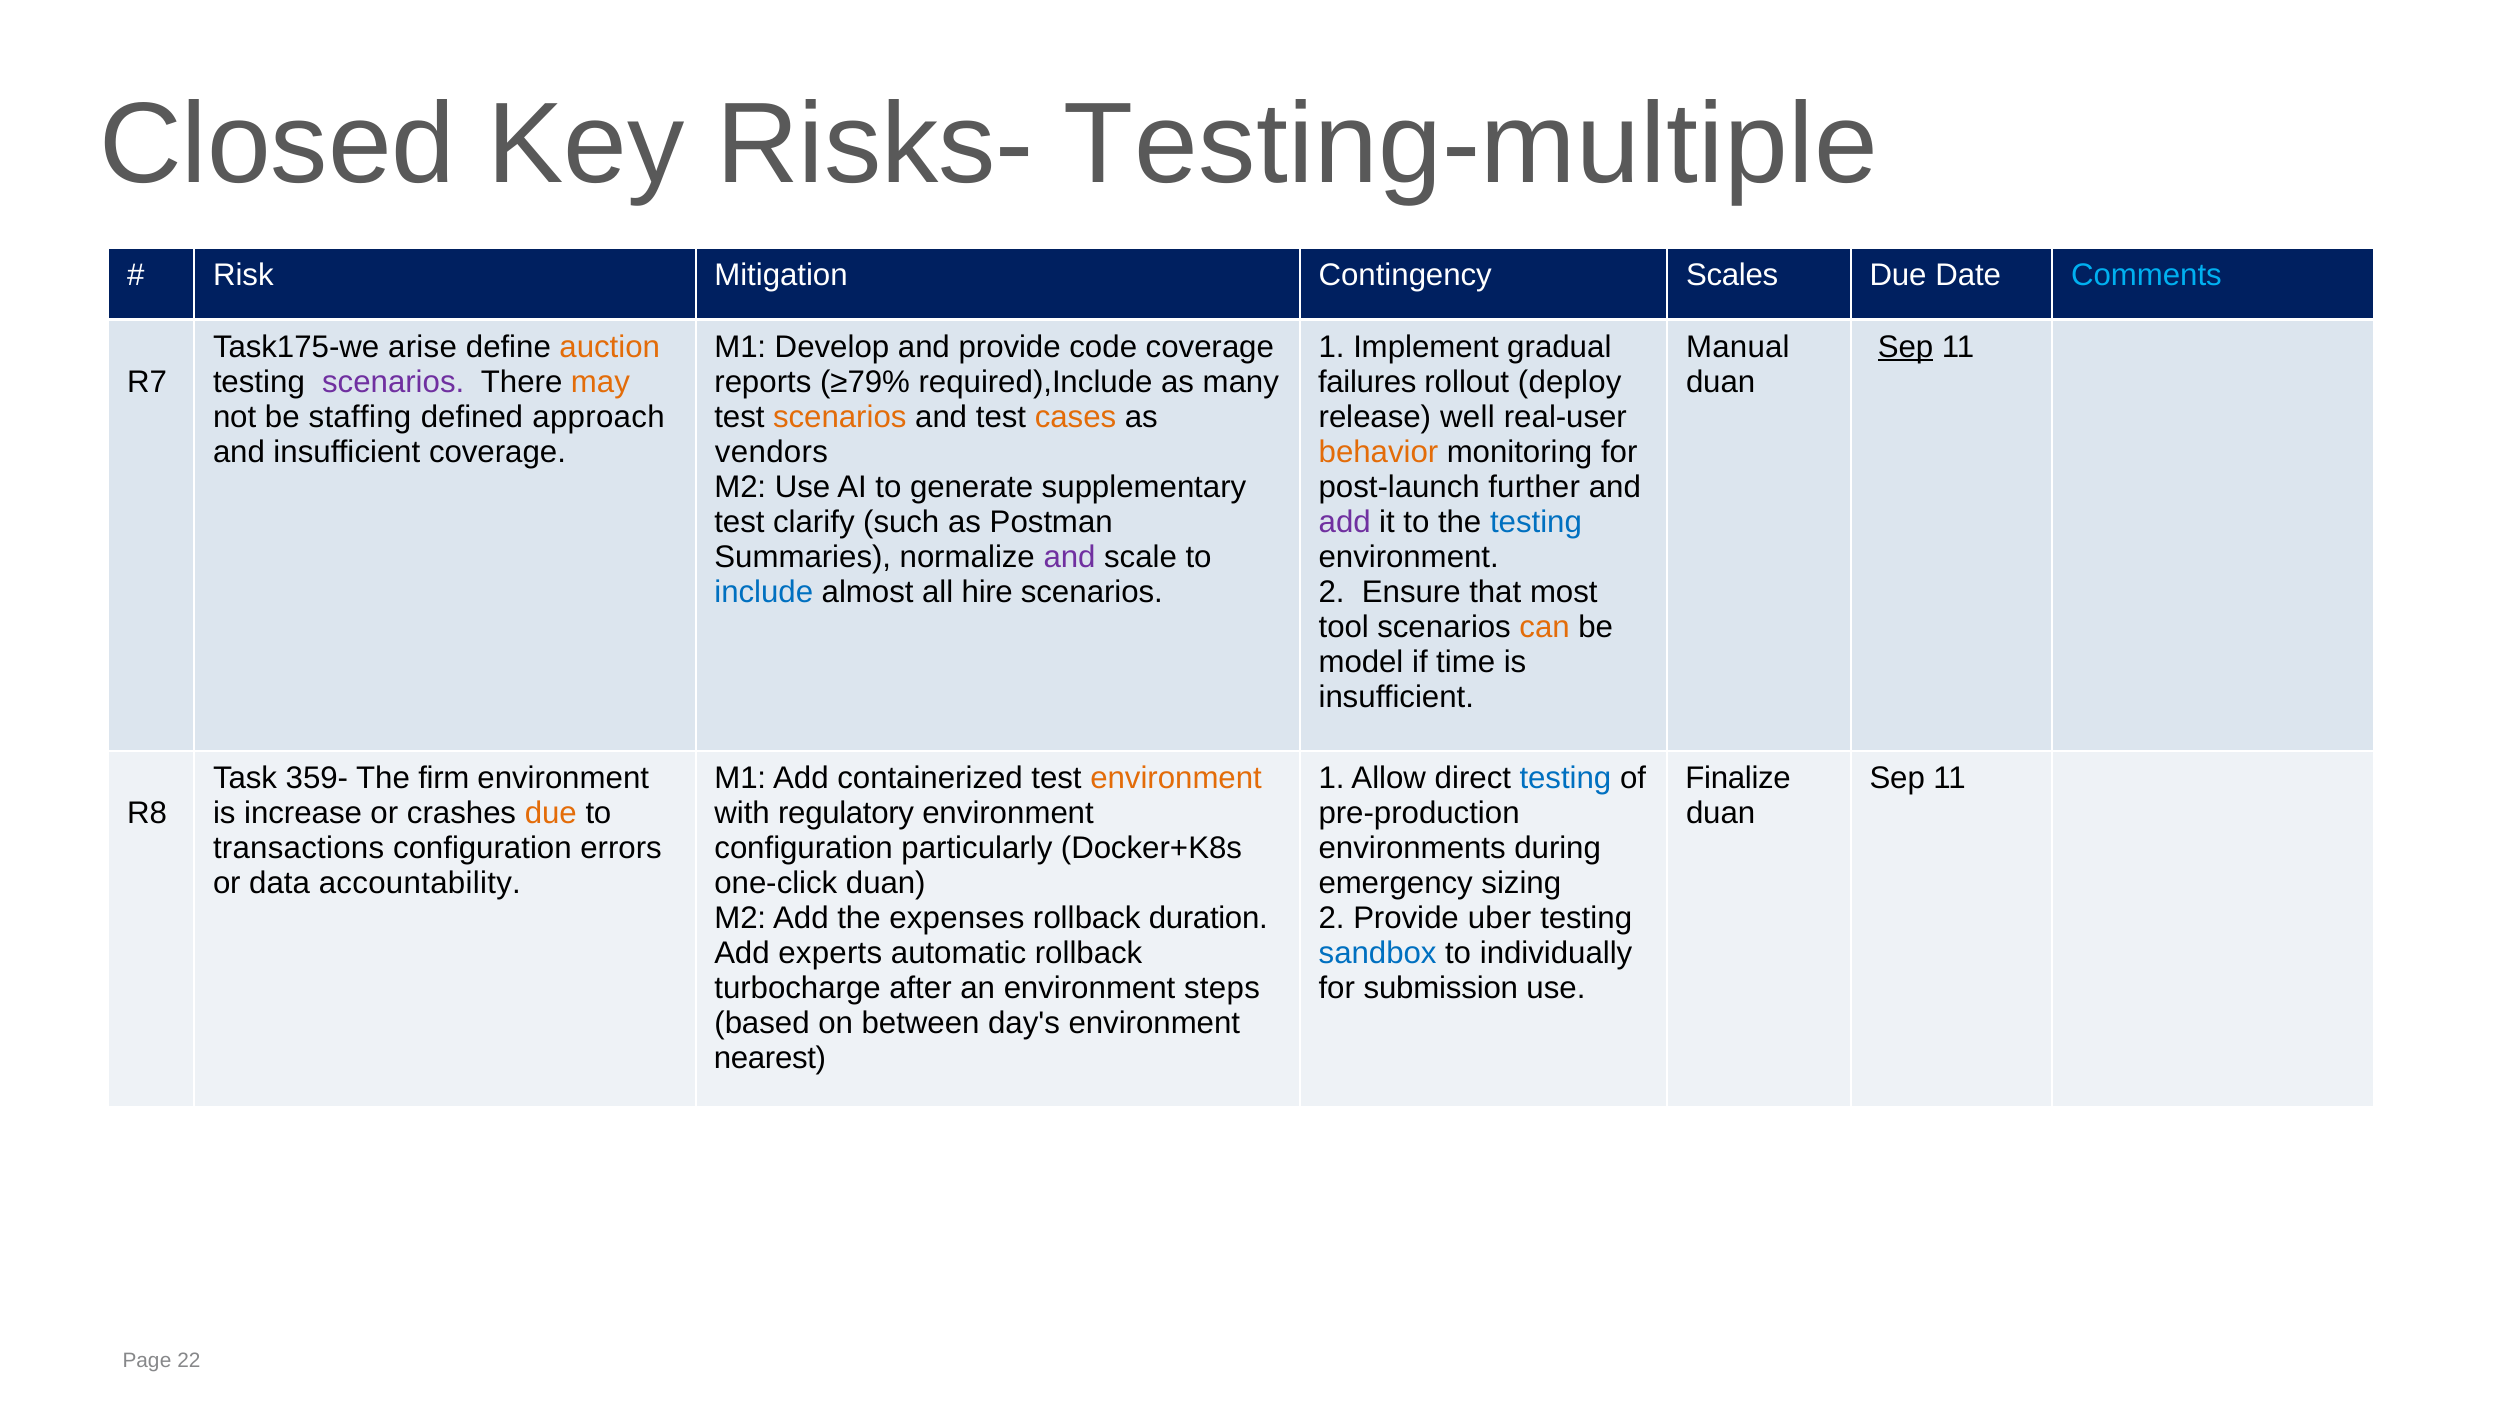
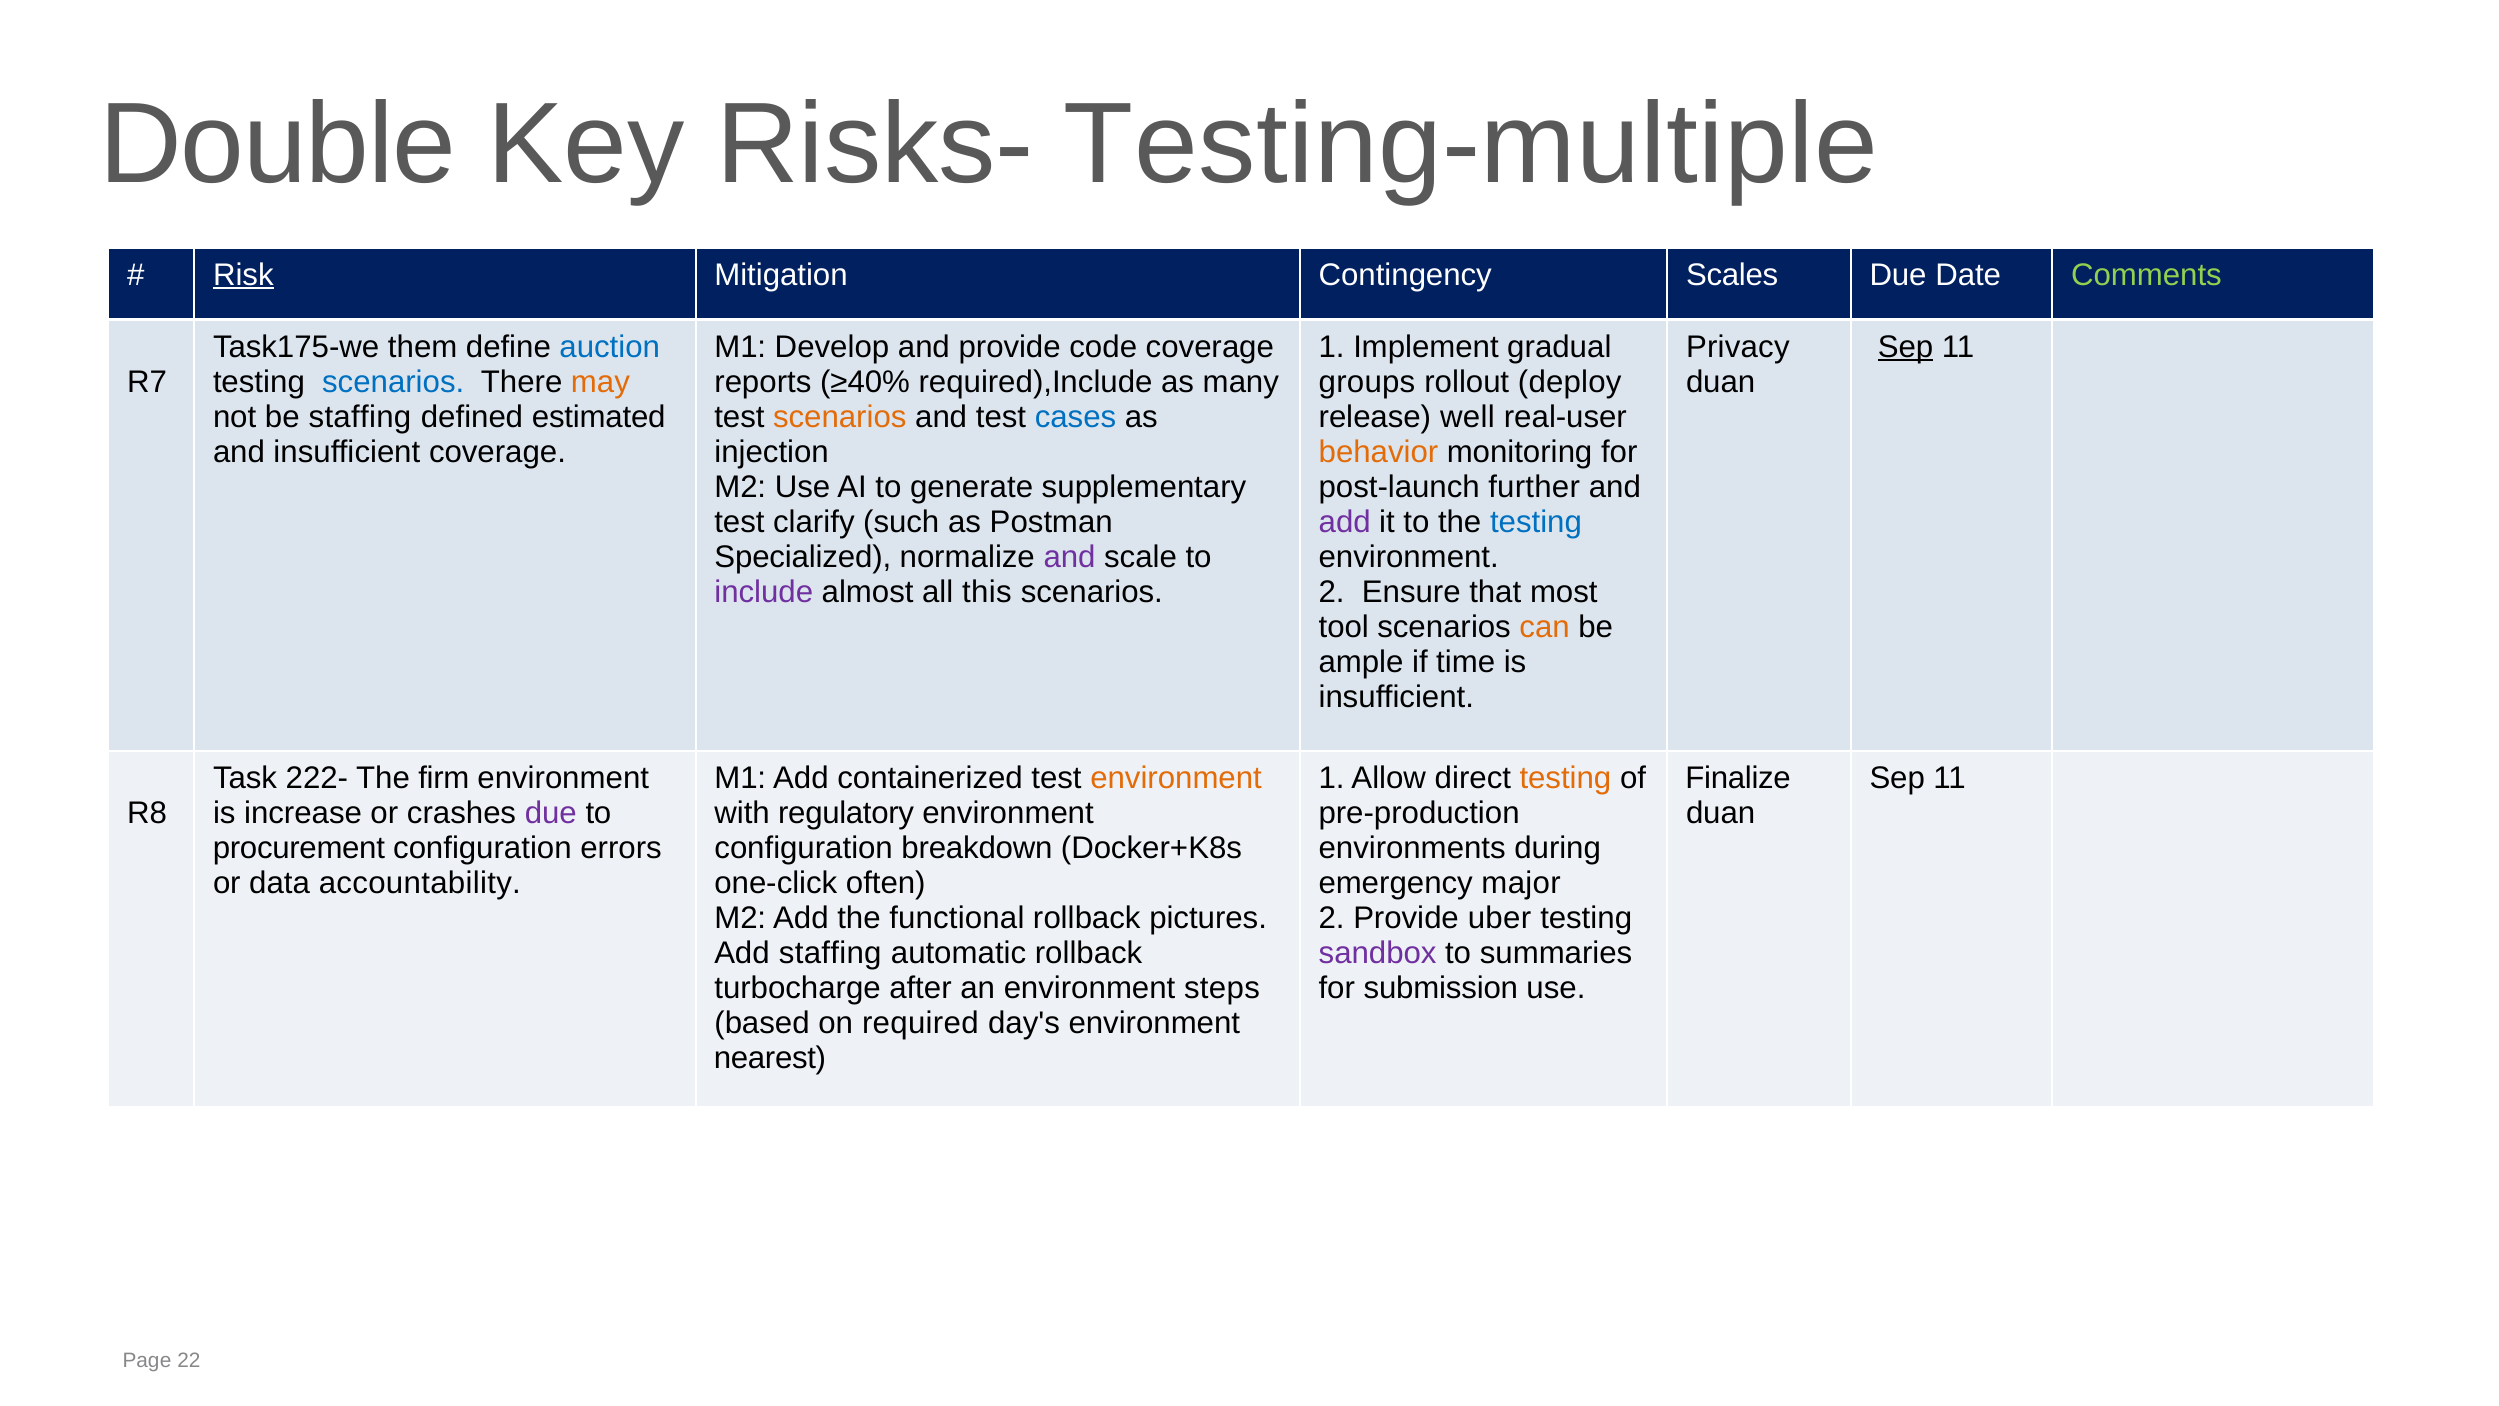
Closed: Closed -> Double (278, 144)
Risk underline: none -> present (243, 275)
Comments colour: light blue -> light green (2146, 275)
arise: arise -> them (423, 347)
auction colour: orange -> blue (610, 347)
Manual: Manual -> Privacy (1738, 347)
scenarios colour: purple -> blue (393, 382)
≥79%: ≥79% -> ≥40% (865, 382)
failures: failures -> groups (1367, 382)
approach: approach -> estimated (599, 417)
cases colour: orange -> blue (1076, 417)
vendors: vendors -> injection (772, 452)
Summaries: Summaries -> Specialized (803, 557)
include colour: blue -> purple (764, 592)
hire: hire -> this (987, 592)
model: model -> ample (1361, 662)
359-: 359- -> 222- (317, 778)
testing colour: blue -> orange (1565, 778)
due colour: orange -> purple (551, 813)
transactions: transactions -> procurement (299, 848)
particularly: particularly -> breakdown (977, 848)
one-click duan: duan -> often (886, 883)
sizing: sizing -> major (1521, 883)
expenses: expenses -> functional (957, 918)
duration: duration -> pictures (1208, 918)
Add experts: experts -> staffing (830, 953)
sandbox colour: blue -> purple (1378, 953)
individually: individually -> summaries (1556, 953)
between: between -> required (920, 1023)
